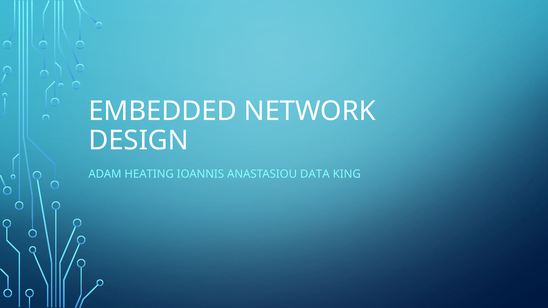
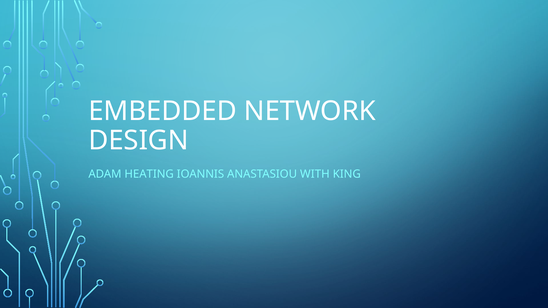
DATA: DATA -> WITH (315, 174)
